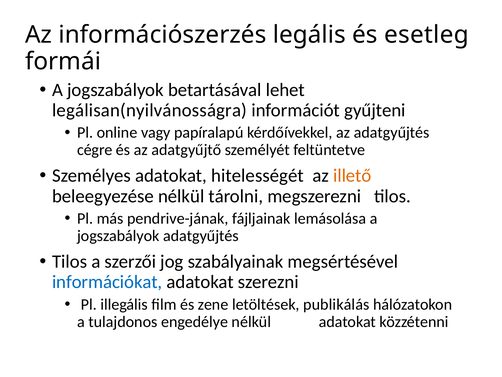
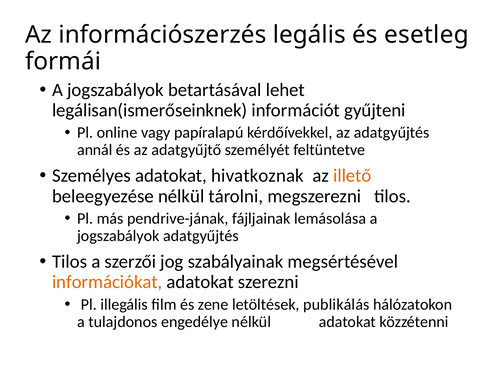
legálisan(nyilvánosságra: legálisan(nyilvánosságra -> legálisan(ismerőseinknek (150, 110)
cégre: cégre -> annál (95, 150)
hitelességét: hitelességét -> hivatkoznak (258, 176)
információkat colour: blue -> orange (107, 282)
